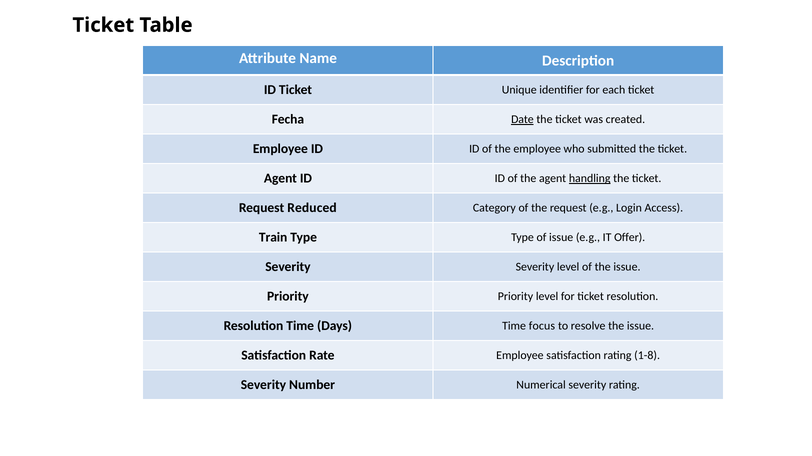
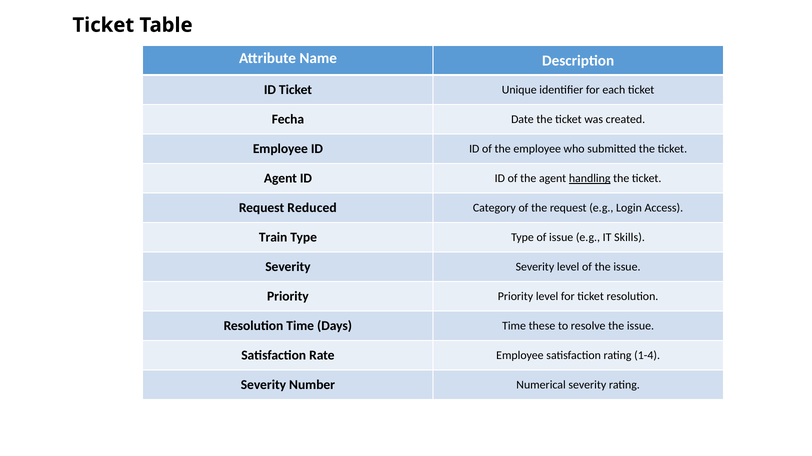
Date underline: present -> none (522, 120)
Offer: Offer -> Skills (630, 238)
focus: focus -> these (542, 326)
1-8: 1-8 -> 1-4 (647, 356)
